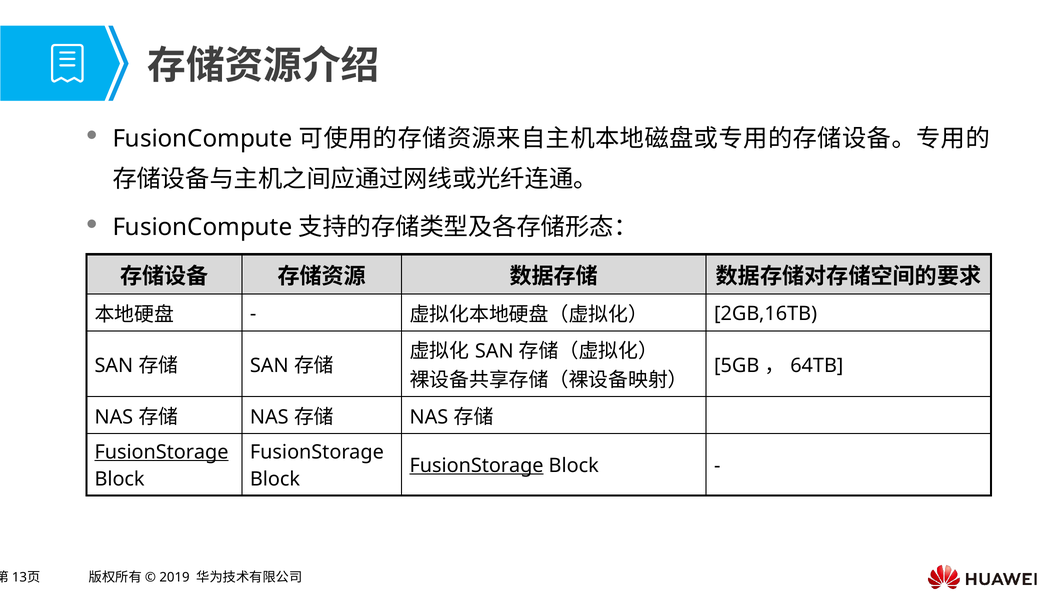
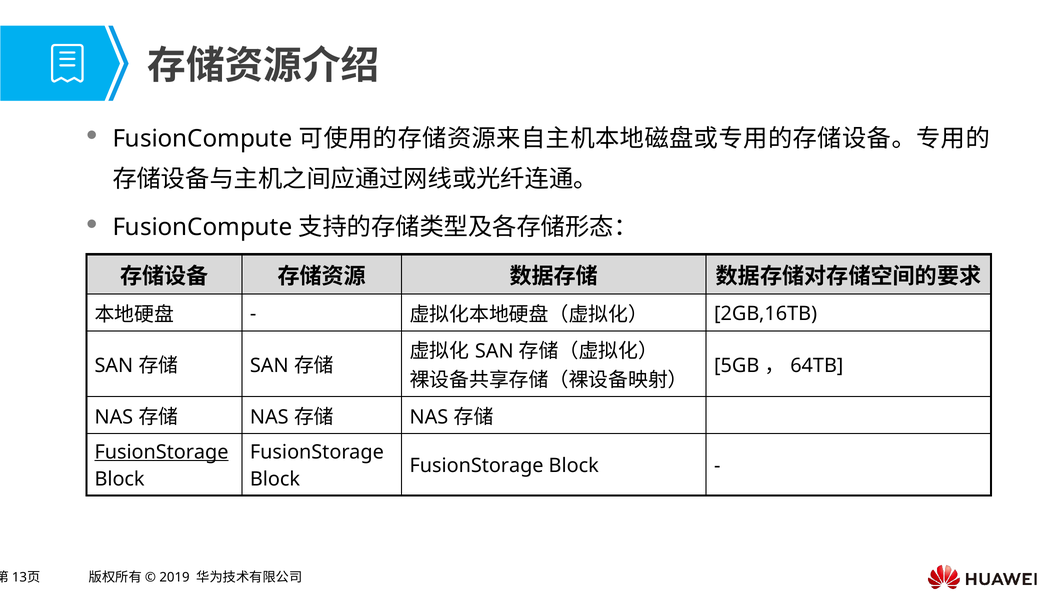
FusionStorage underline: present -> none (477, 466)
